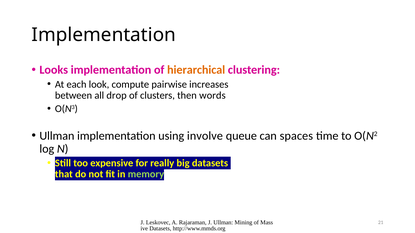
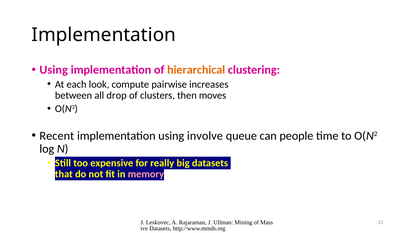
Looks: Looks -> Using (54, 70)
words: words -> moves (213, 96)
Ullman: Ullman -> Recent (57, 136)
spaces: spaces -> people (296, 136)
memory colour: light green -> pink (146, 175)
